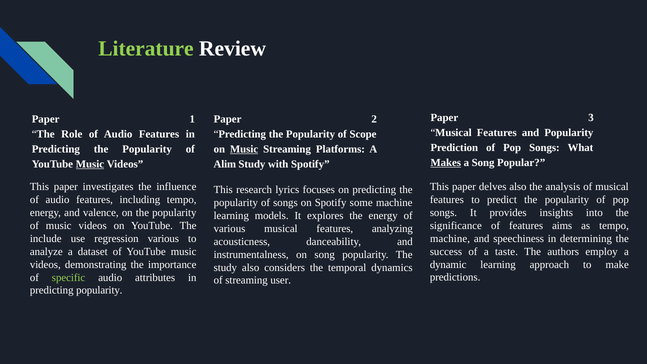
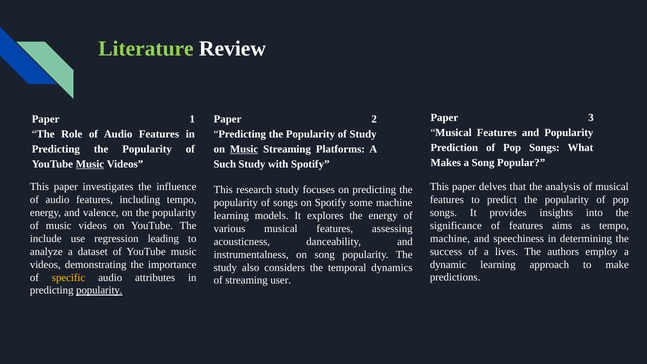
of Scope: Scope -> Study (363, 134)
Makes underline: present -> none (446, 163)
Alim: Alim -> Such (225, 164)
delves also: also -> that (518, 187)
research lyrics: lyrics -> study (287, 190)
analyzing: analyzing -> assessing (392, 229)
regression various: various -> leading (163, 239)
taste: taste -> lives (507, 252)
specific colour: light green -> yellow (69, 277)
popularity underline: none -> present (99, 290)
